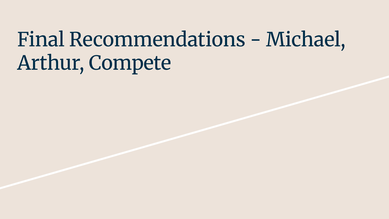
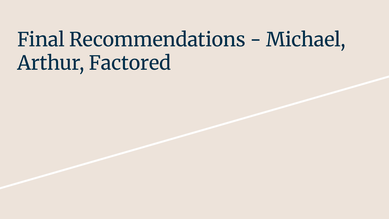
Compete: Compete -> Factored (130, 63)
